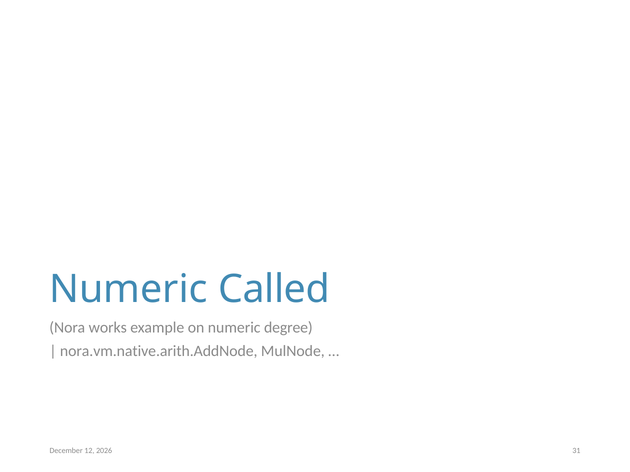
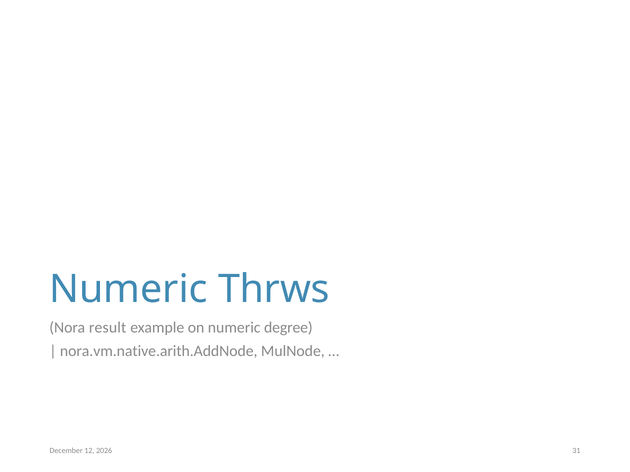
Called: Called -> Thrws (274, 290)
works: works -> result (108, 328)
